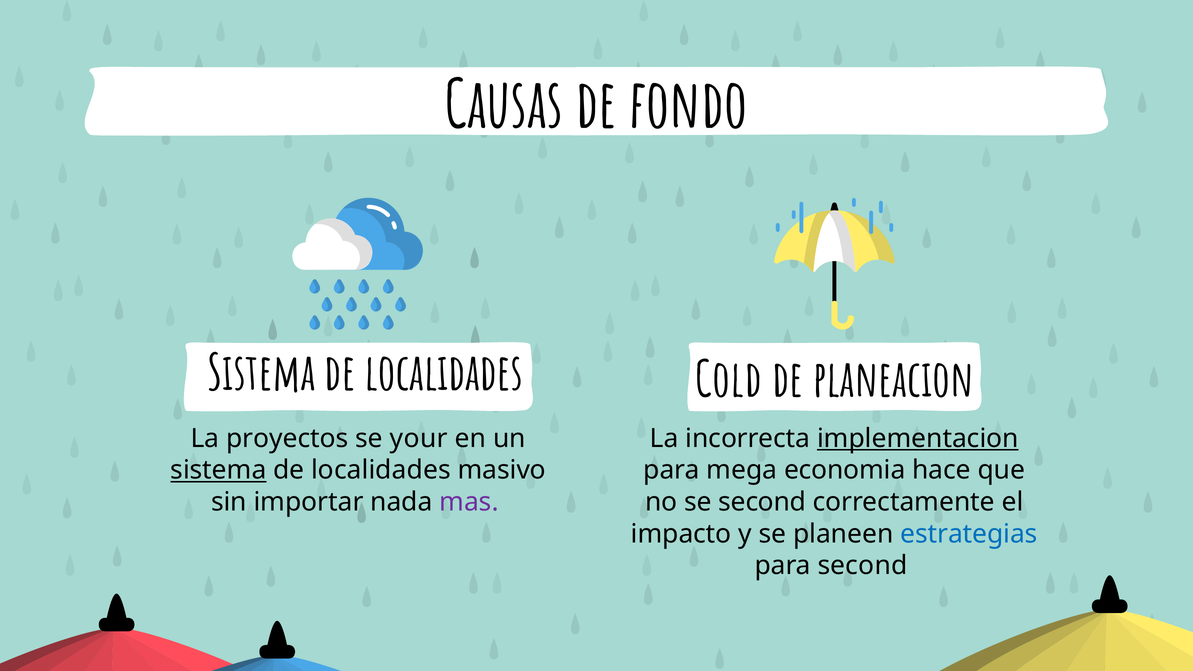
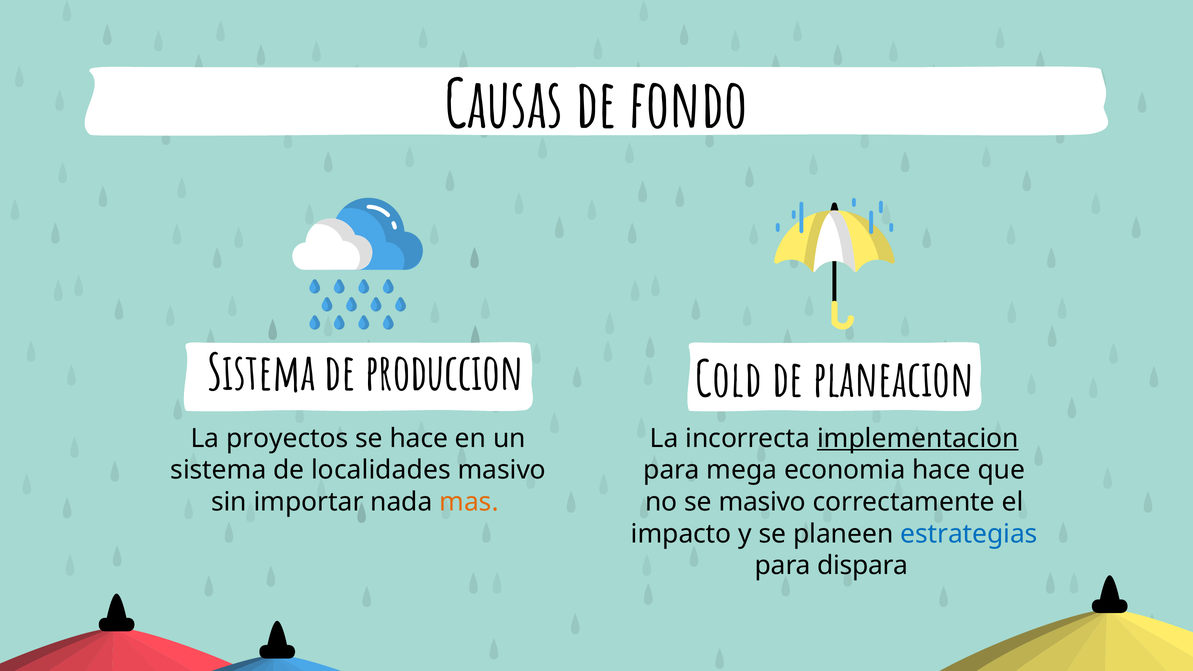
localidades: localidades -> produccion (444, 374)
se your: your -> hace (419, 438)
sistema underline: present -> none (218, 470)
mas colour: purple -> orange (469, 502)
se second: second -> masivo (762, 502)
para second: second -> dispara (863, 566)
